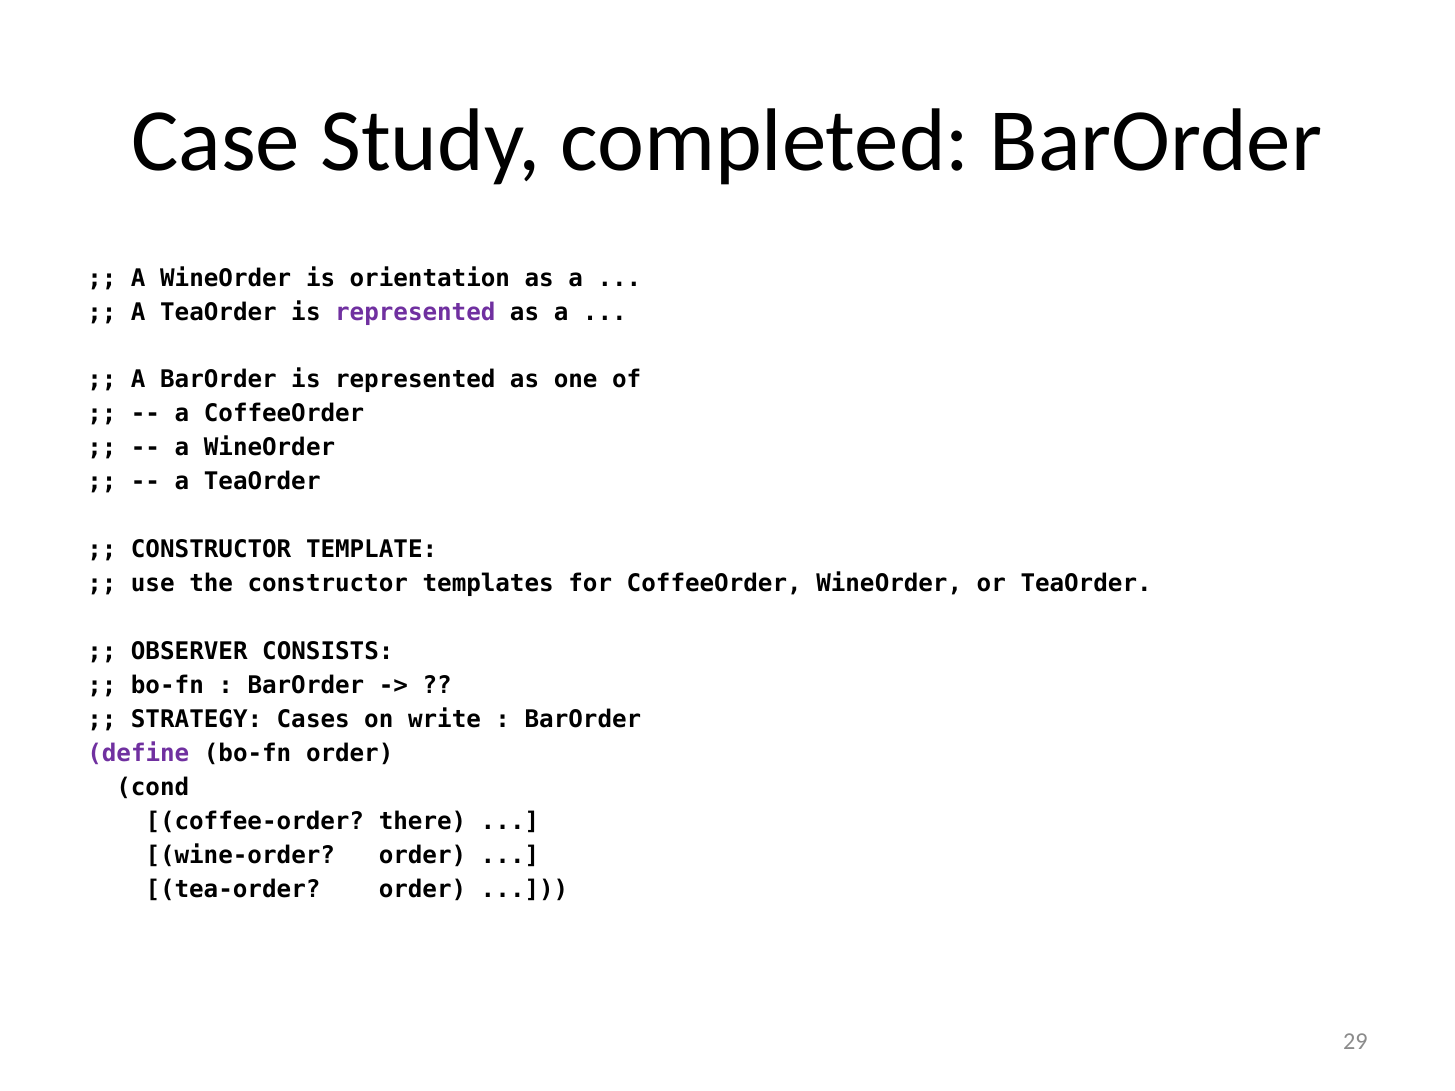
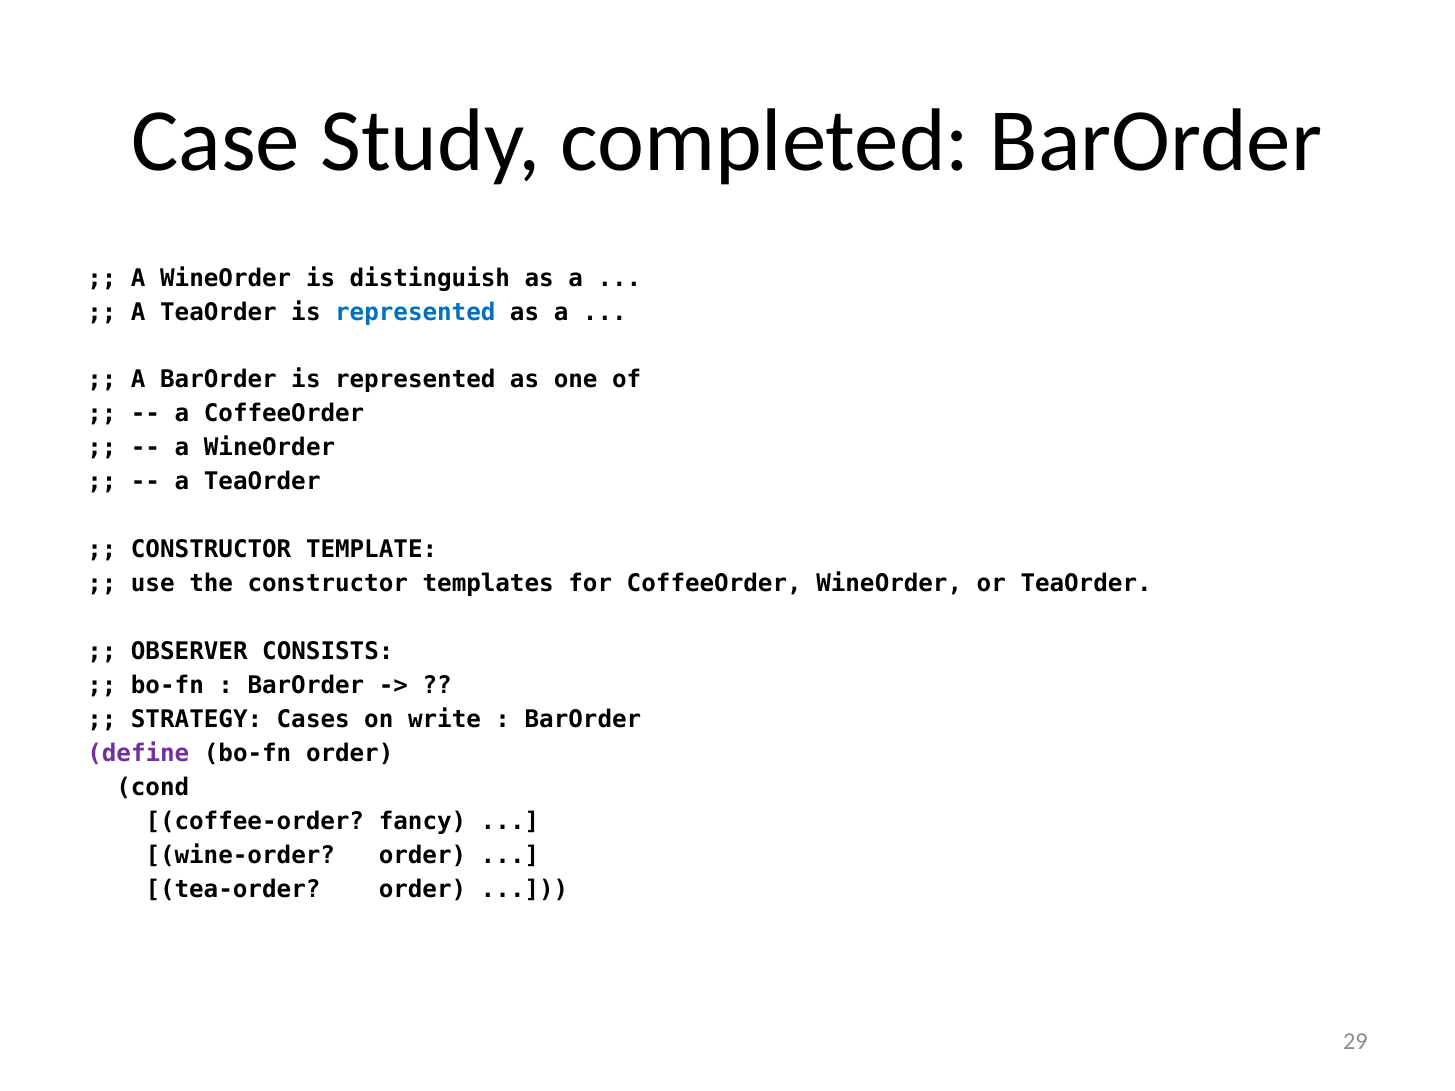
orientation: orientation -> distinguish (430, 278)
represented colour: purple -> blue (415, 312)
there: there -> fancy (423, 822)
